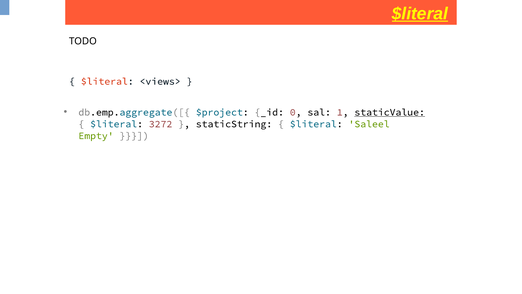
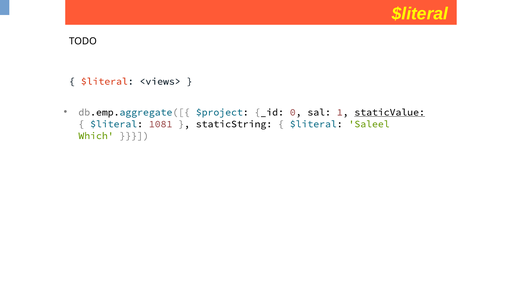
$literal underline: present -> none (420, 14)
3272: 3272 -> 1081 (161, 124)
Empty: Empty -> Which (96, 136)
